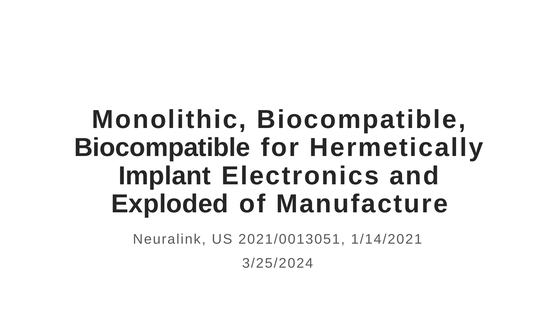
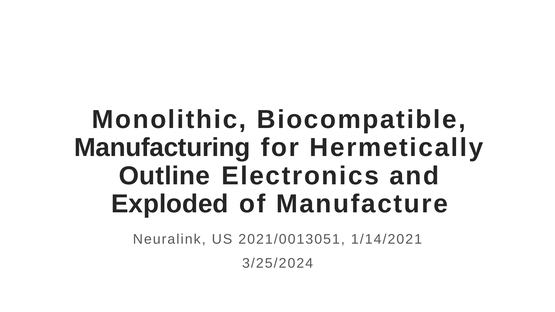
Biocompatible: Biocompatible -> Manufacturing (162, 148)
Implant: Implant -> Outline (164, 176)
